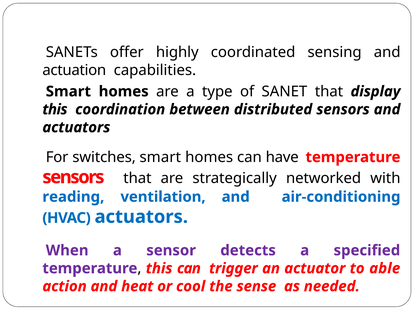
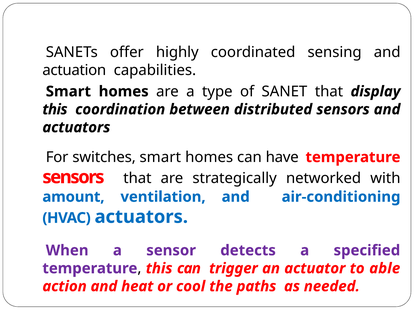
reading: reading -> amount (73, 197)
sense: sense -> paths (256, 286)
